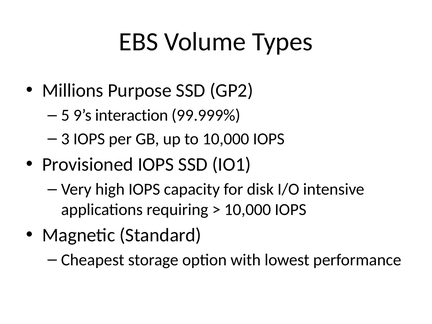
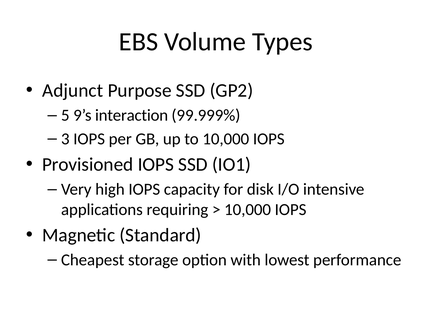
Millions: Millions -> Adjunct (73, 91)
